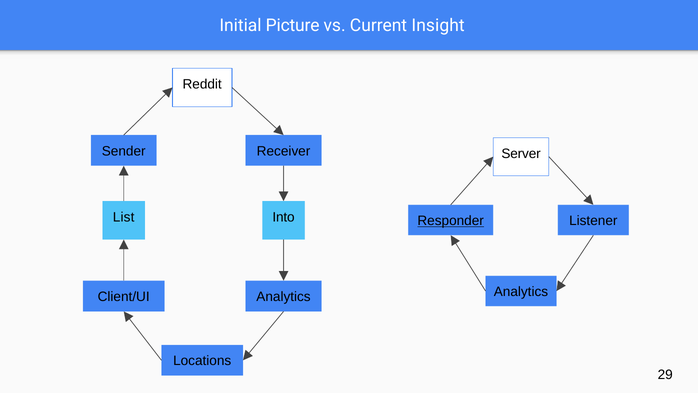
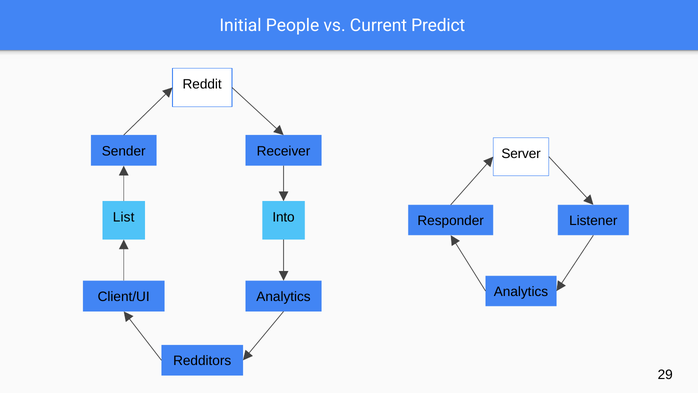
Picture: Picture -> People (293, 25)
Insight: Insight -> Predict (438, 25)
Responder underline: present -> none (451, 221)
Locations: Locations -> Redditors (202, 361)
